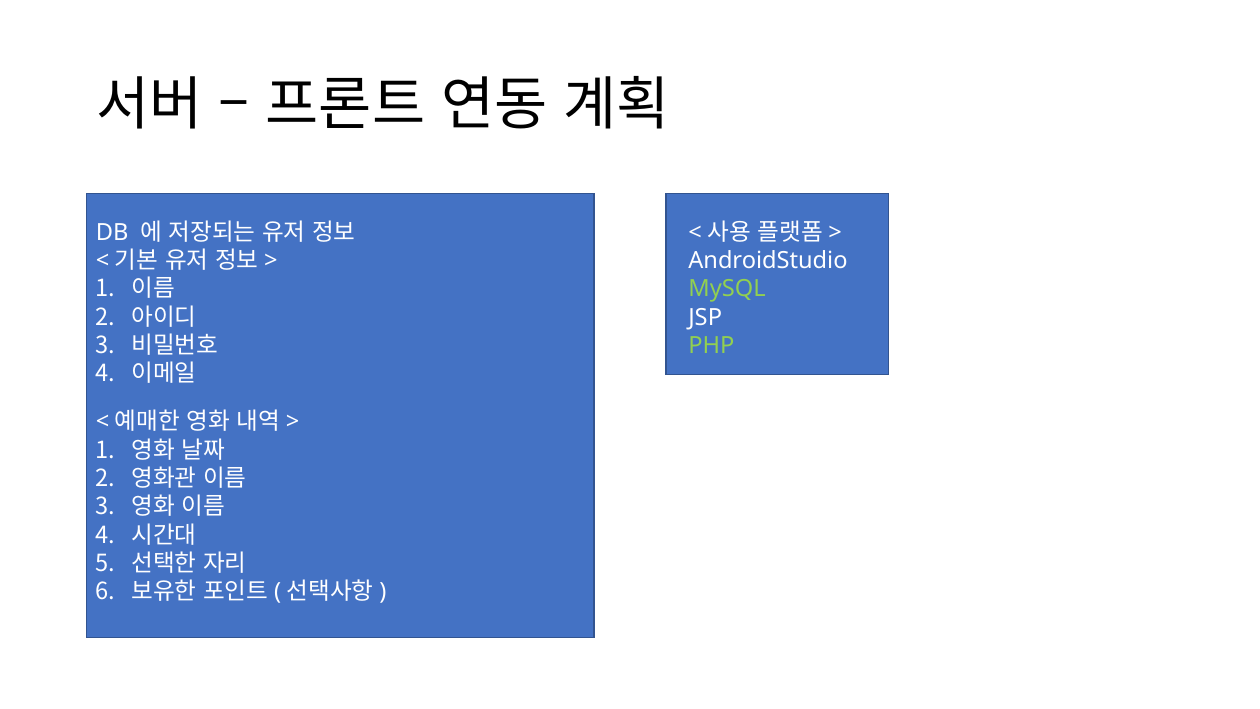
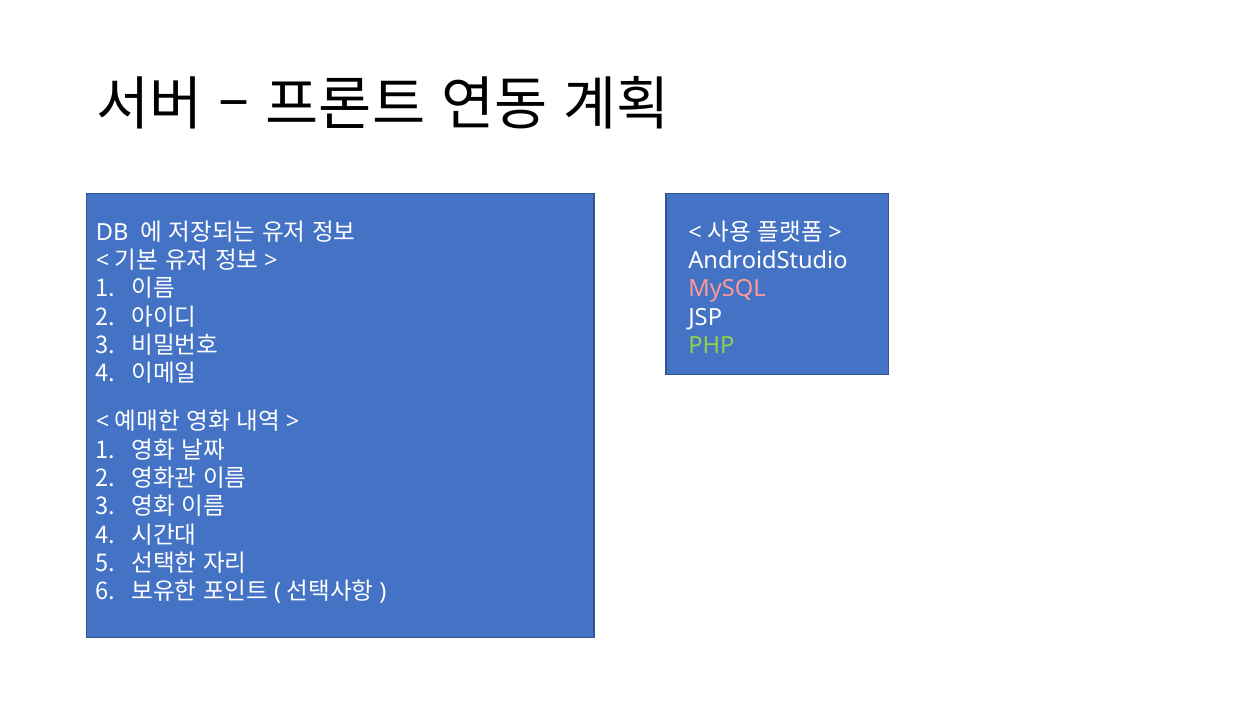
MySQL colour: light green -> pink (727, 289)
